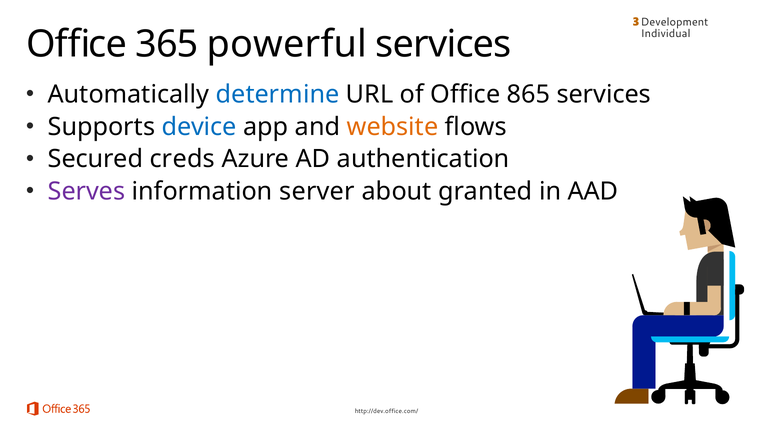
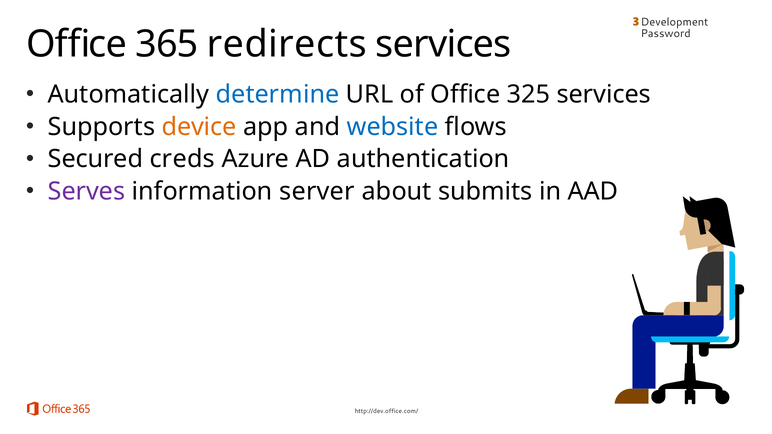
Individual: Individual -> Password (666, 34)
powerful: powerful -> redirects (287, 44)
865: 865 -> 325 (528, 94)
device colour: blue -> orange (199, 127)
website colour: orange -> blue (393, 127)
granted: granted -> submits (485, 191)
